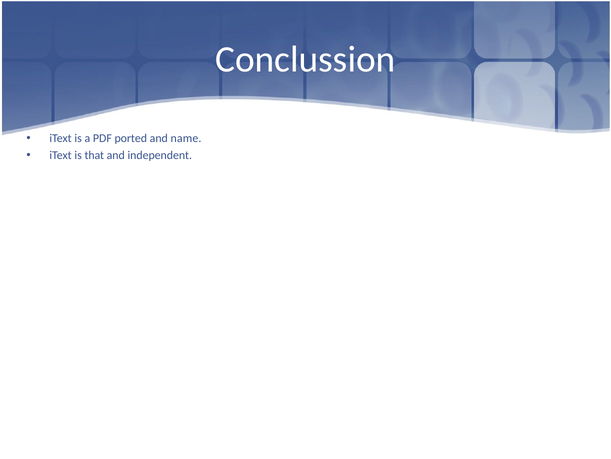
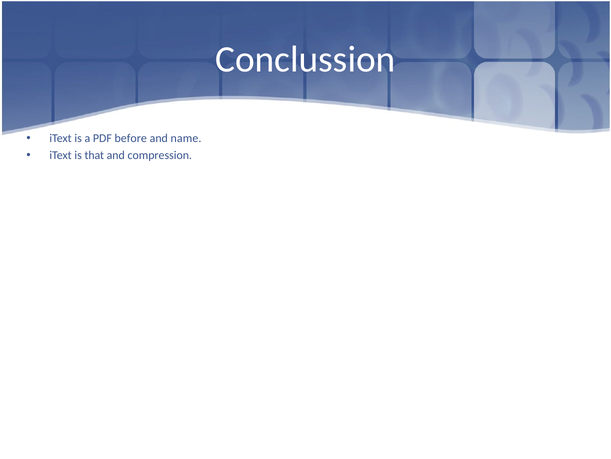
ported: ported -> before (131, 138)
independent: independent -> compression (160, 155)
